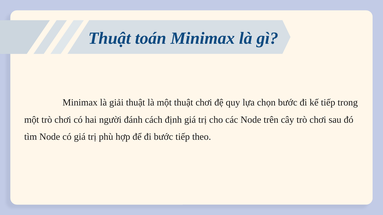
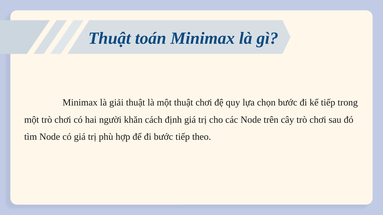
đánh: đánh -> khăn (133, 120)
